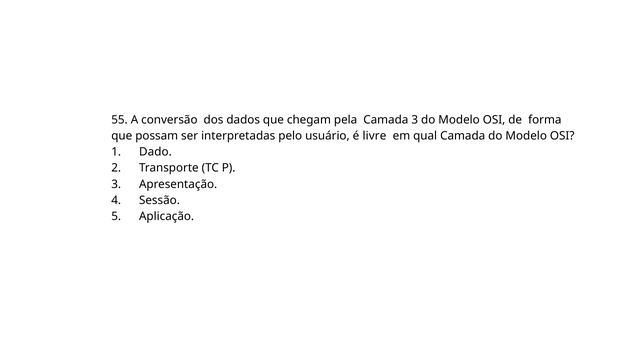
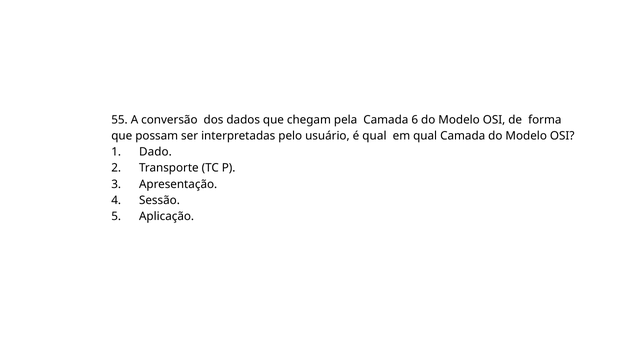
Camada 3: 3 -> 6 (415, 120)
é livre: livre -> qual (374, 136)
